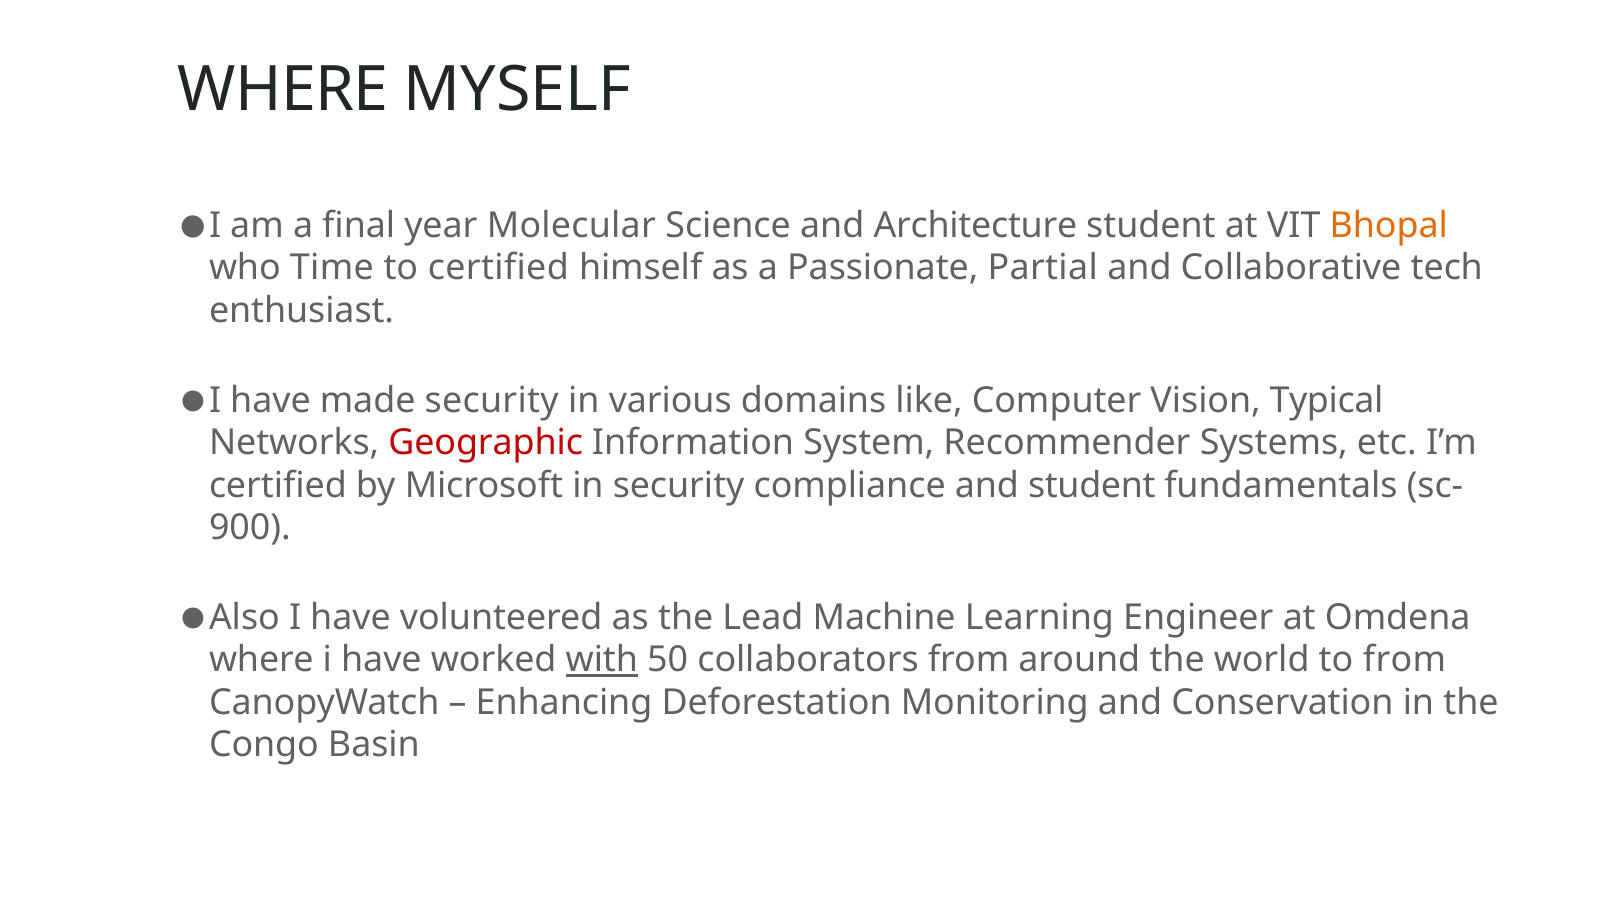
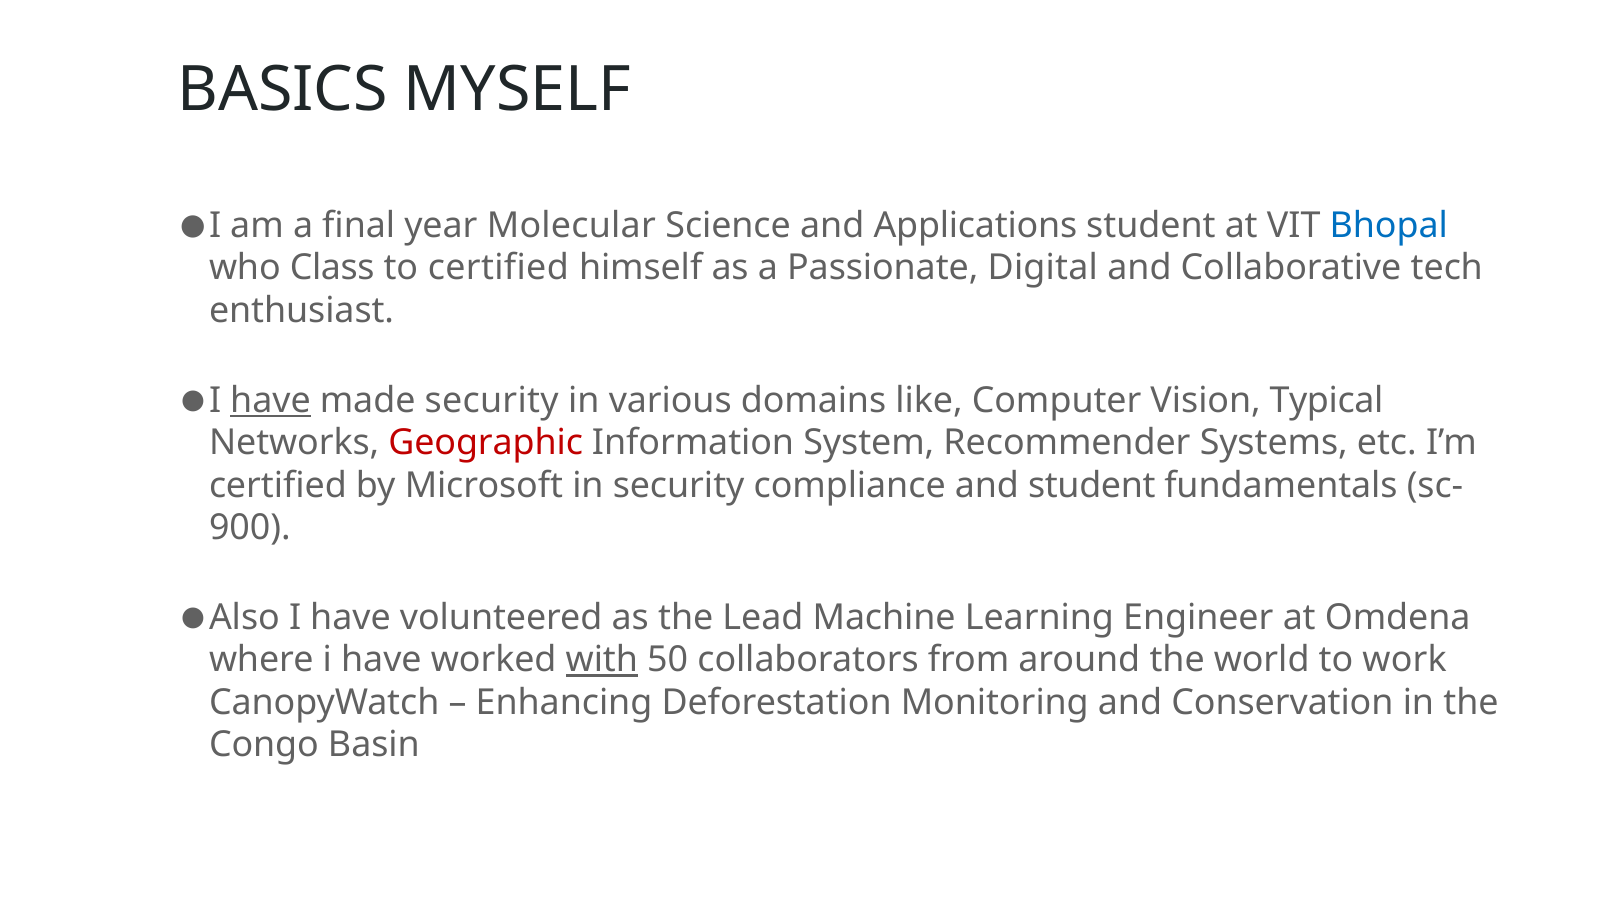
WHERE: WHERE -> BASICS (283, 90)
Architecture: Architecture -> Applications (975, 225)
Bhopal colour: orange -> blue (1389, 225)
Time: Time -> Class (332, 268)
Partial: Partial -> Digital (1043, 268)
have underline: none -> present (271, 400)
to from: from -> work (1405, 660)
